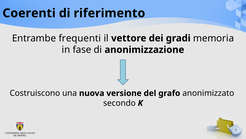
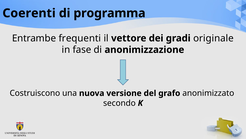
riferimento: riferimento -> programma (109, 13)
memoria: memoria -> originale (213, 38)
